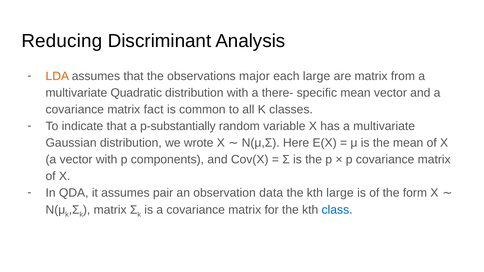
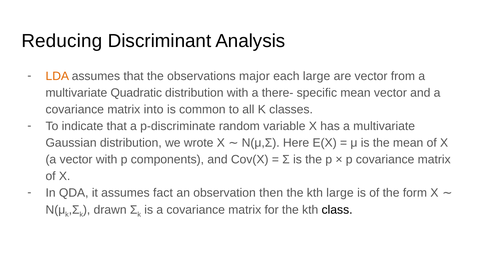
are matrix: matrix -> vector (371, 76)
fact: fact -> into (154, 109)
p-substantially: p-substantially -> p-discriminate (178, 126)
pair: pair -> fact (163, 193)
data: data -> then (271, 193)
matrix: matrix -> drawn (110, 210)
class colour: blue -> black (337, 210)
